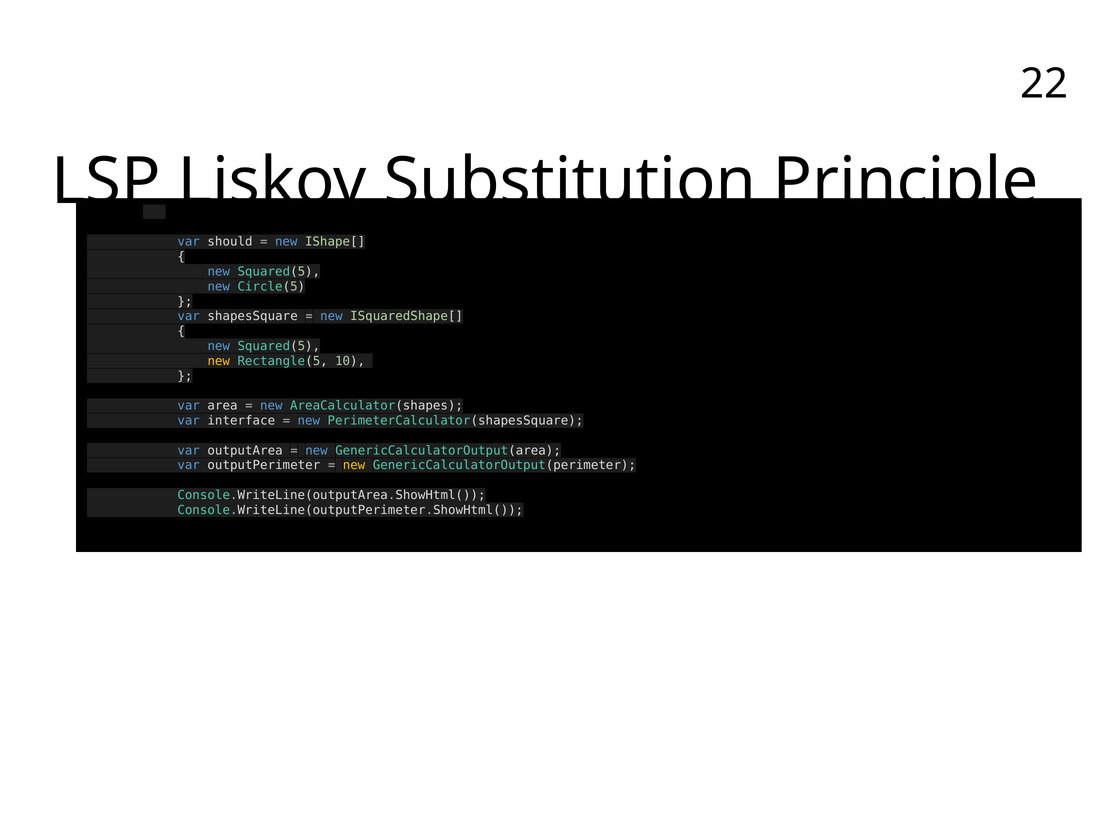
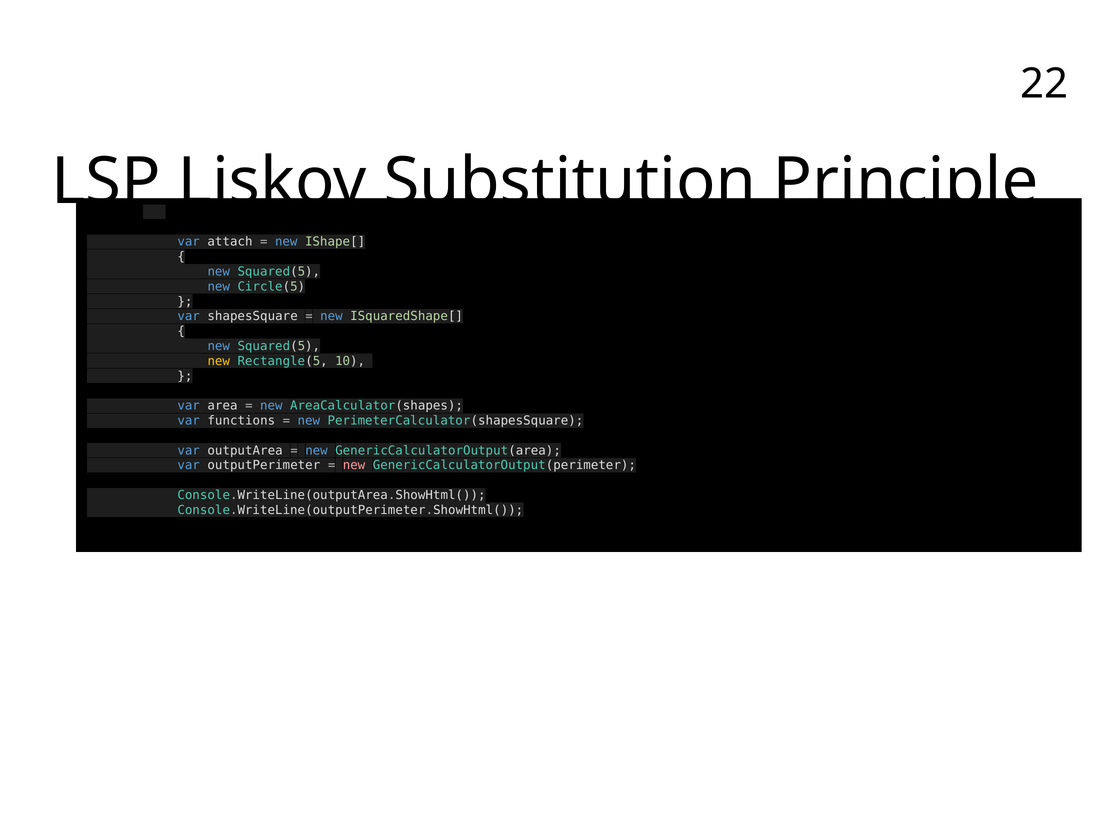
should: should -> attach (230, 242)
interface: interface -> functions (241, 421)
new colour: yellow -> pink (354, 465)
